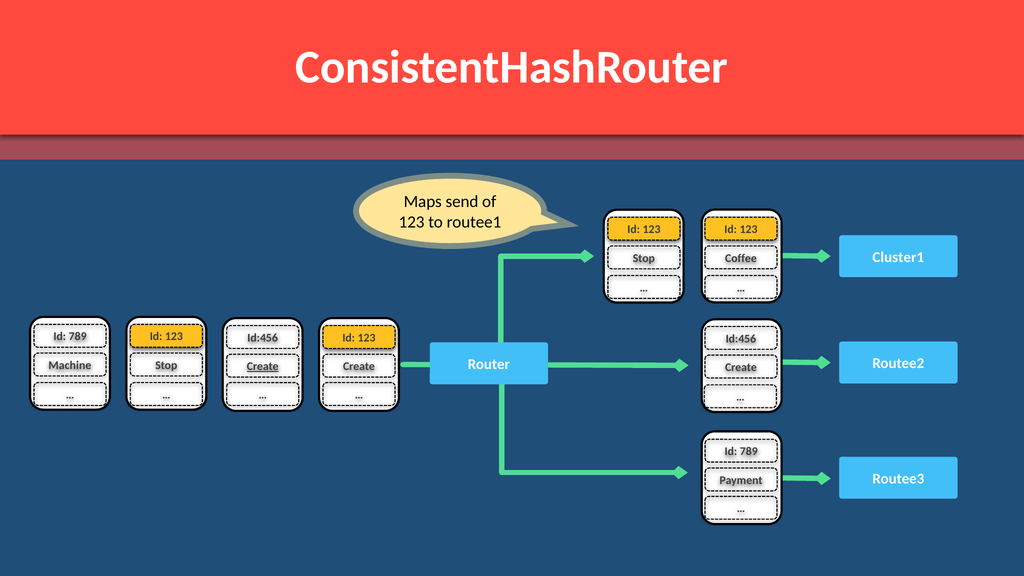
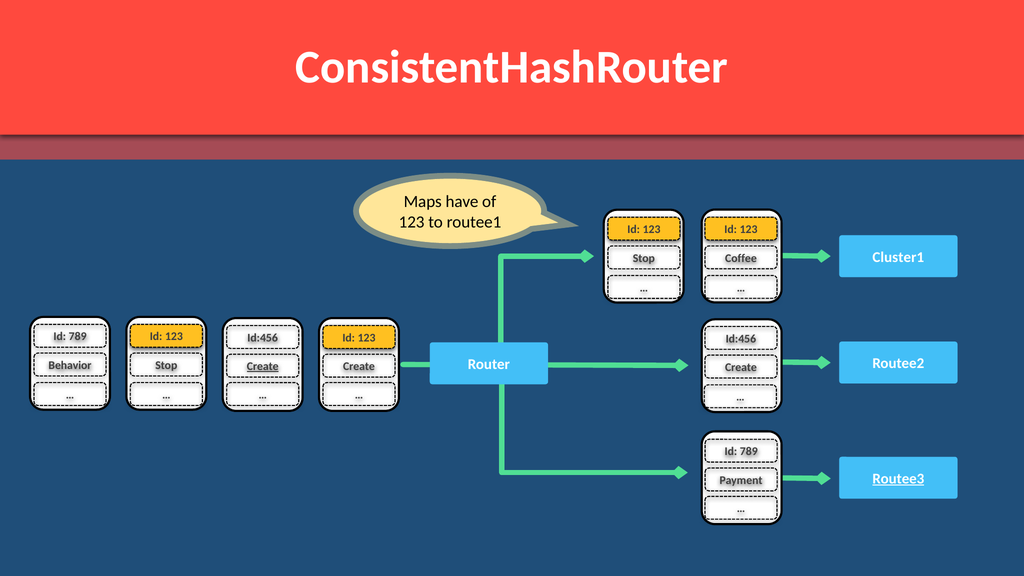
send: send -> have (462, 202)
Machine: Machine -> Behavior (70, 365)
Routee3 underline: none -> present (898, 479)
